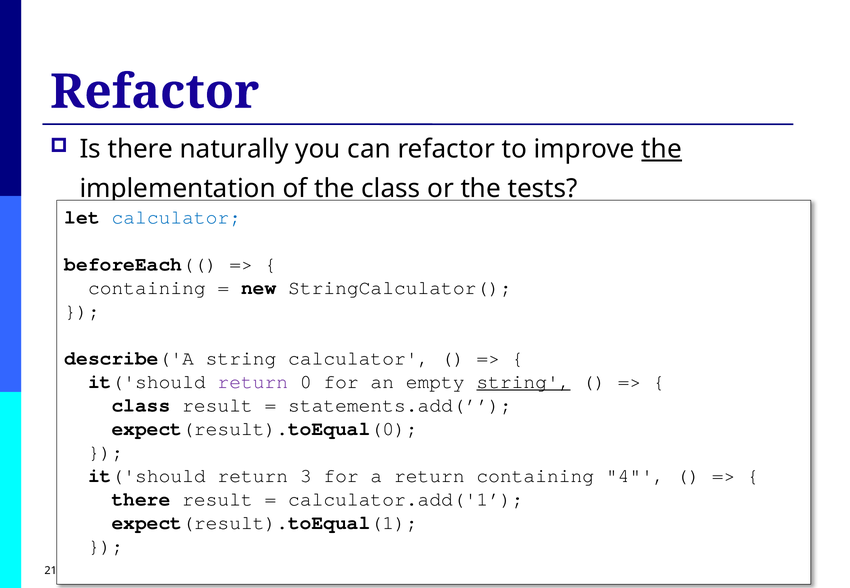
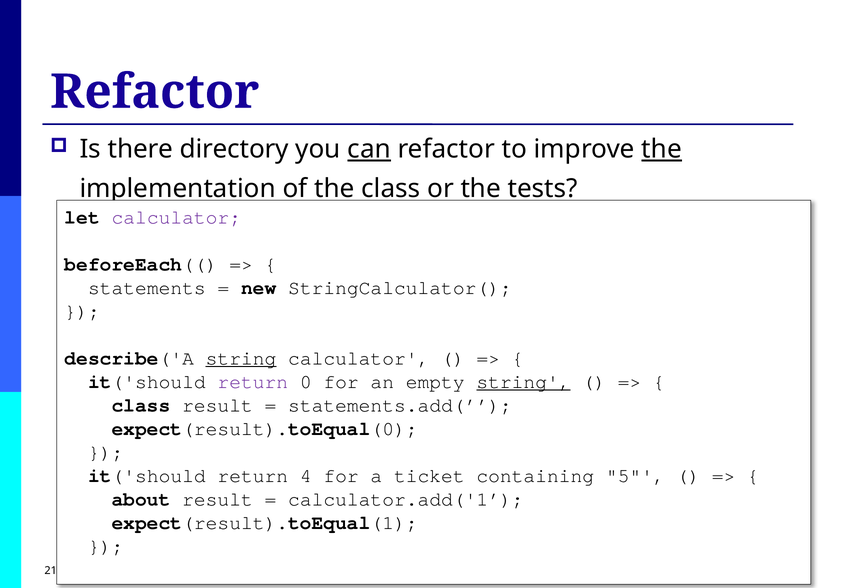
naturally: naturally -> directory (234, 149)
can underline: none -> present (369, 149)
calculator colour: blue -> purple (176, 217)
containing: containing -> statements (147, 288)
string underline: none -> present (241, 358)
3: 3 -> 4 (306, 476)
a return: return -> ticket (429, 476)
4: 4 -> 5 (635, 476)
there: there -> about (141, 500)
